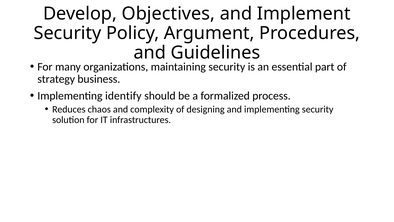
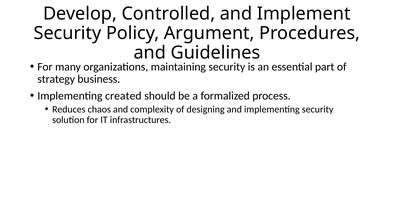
Objectives: Objectives -> Controlled (168, 14)
identify: identify -> created (123, 96)
